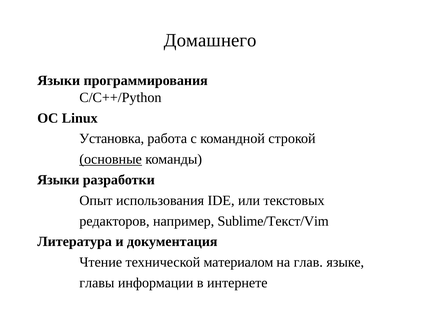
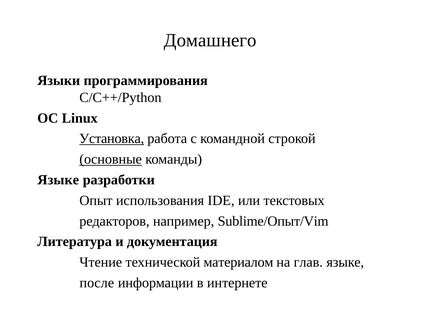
Установка underline: none -> present (112, 139)
Языки: Языки -> Языке (58, 180)
Sublime/Текст/Vim: Sublime/Текст/Vim -> Sublime/Опыт/Vim (273, 221)
главы: главы -> после (97, 283)
